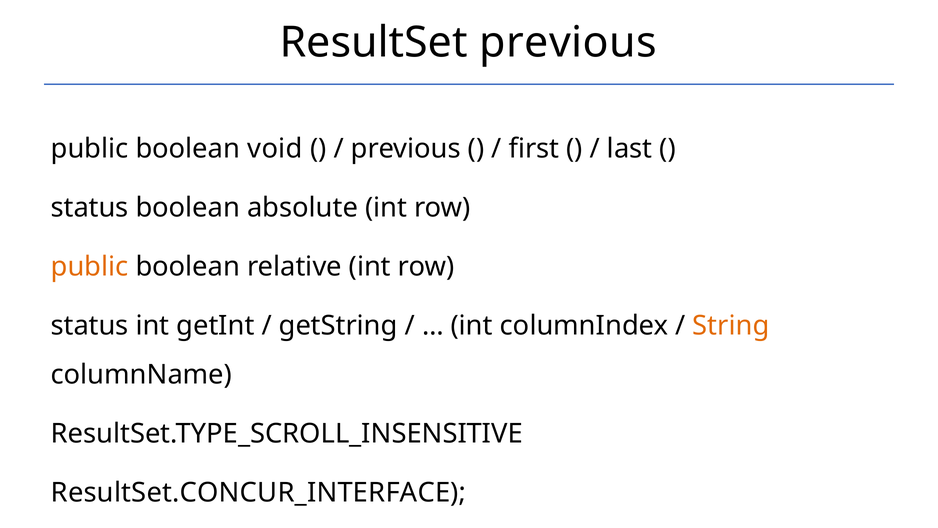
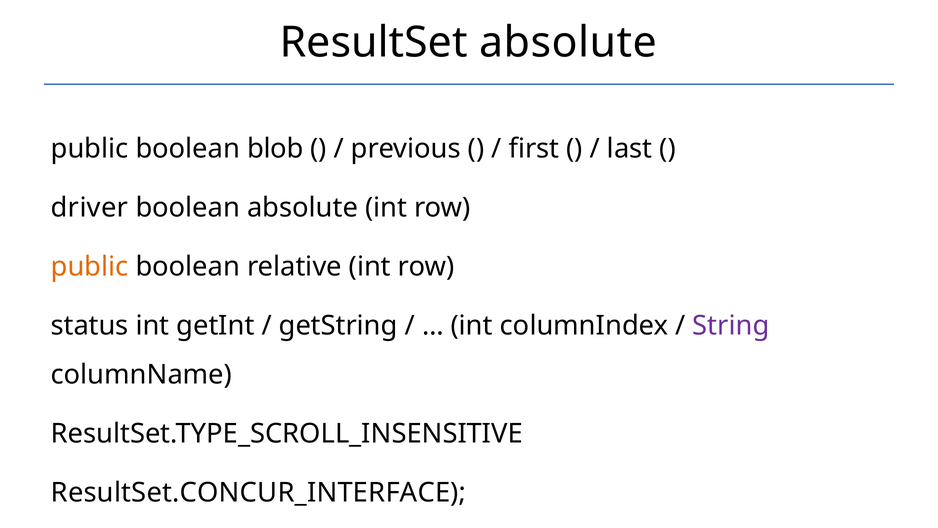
ResultSet previous: previous -> absolute (568, 43)
void: void -> blob (275, 149)
status: status -> driver (89, 208)
String colour: orange -> purple (731, 325)
